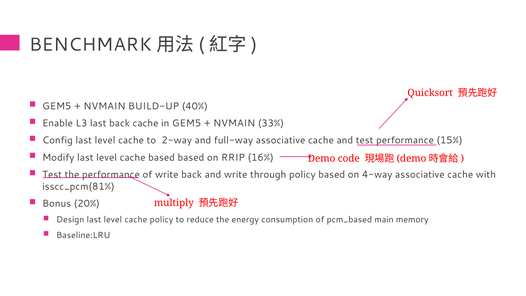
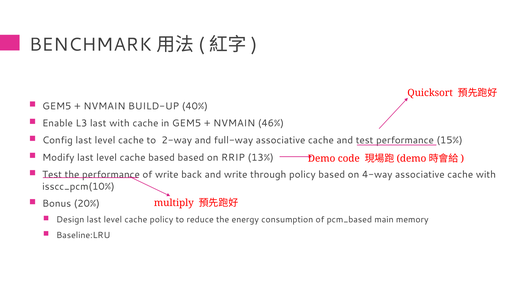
last back: back -> with (119, 123)
33%: 33% -> 46% (271, 123)
16%: 16% -> 13% (261, 157)
isscc_pcm(81%: isscc_pcm(81% -> isscc_pcm(10% (78, 186)
